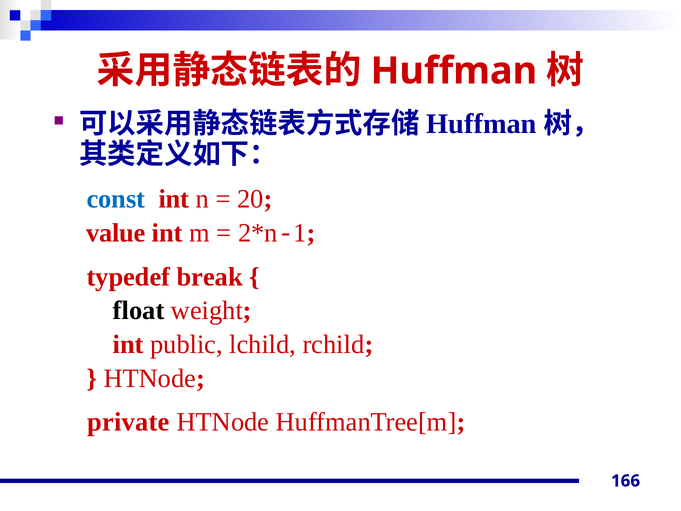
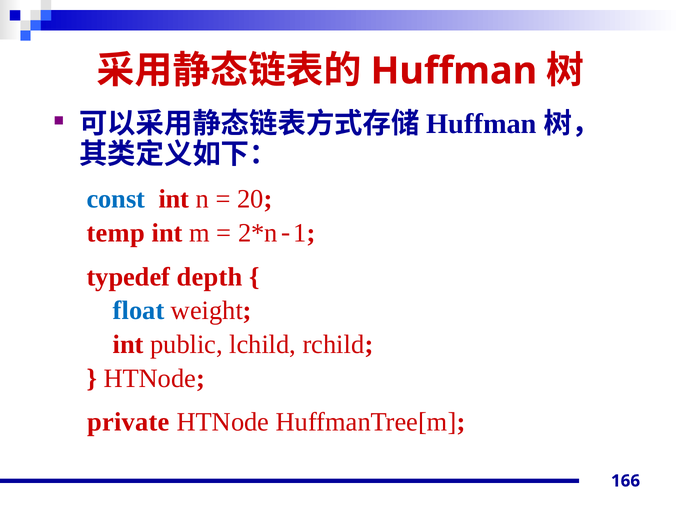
value: value -> temp (116, 233)
break: break -> depth (210, 277)
float colour: black -> blue (139, 311)
